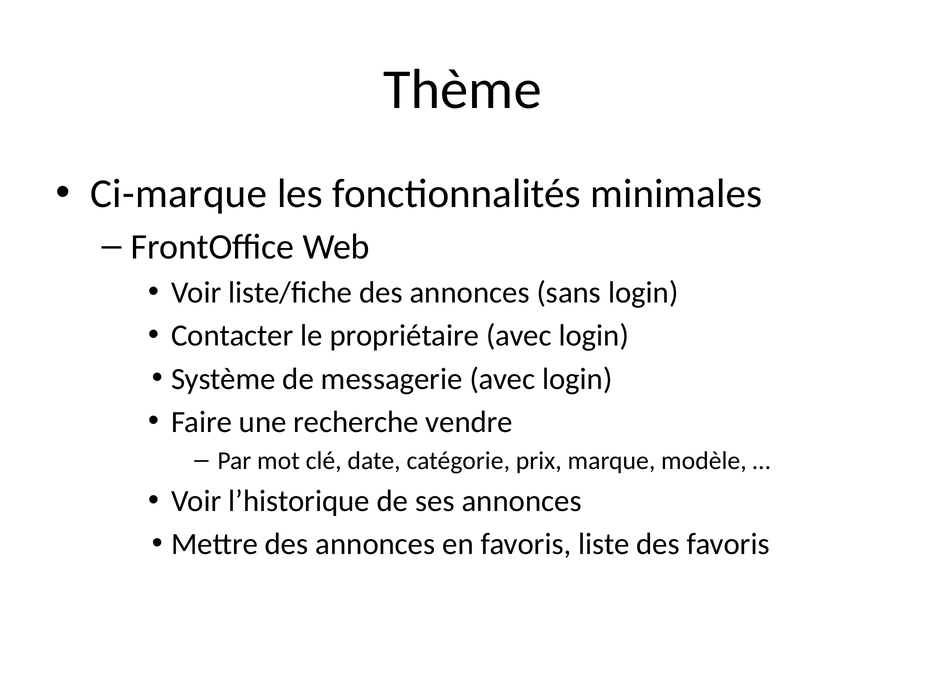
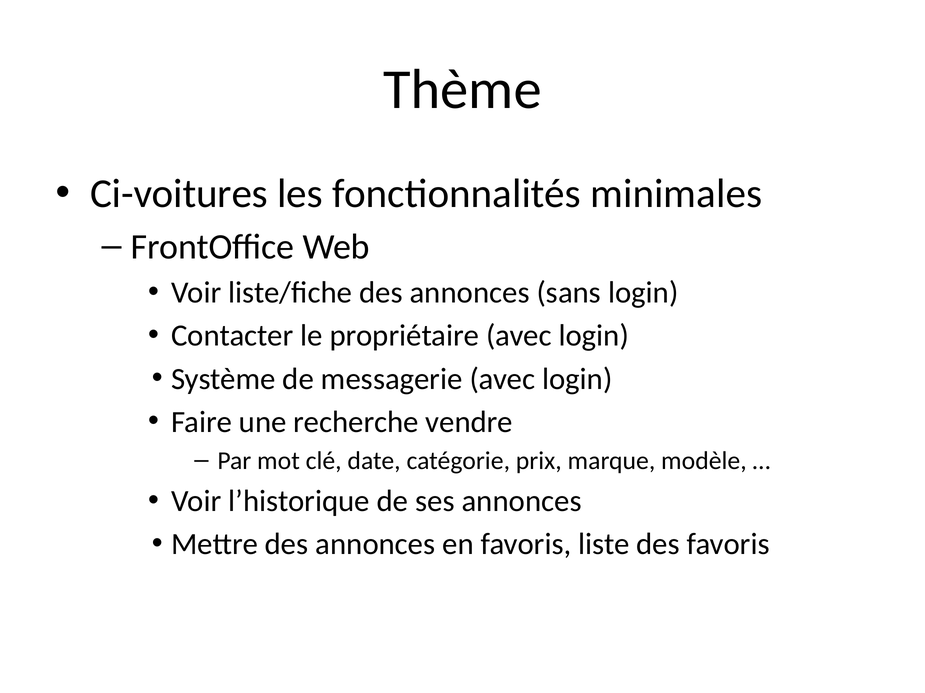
Ci-marque: Ci-marque -> Ci-voitures (179, 194)
